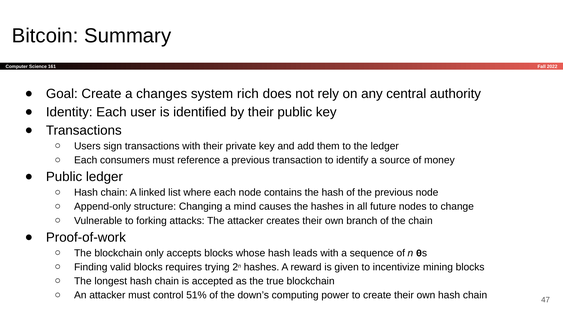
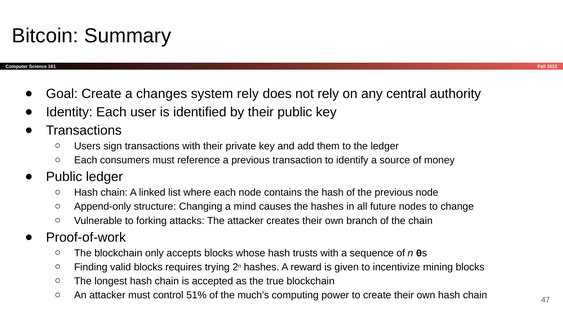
system rich: rich -> rely (248, 94)
leads: leads -> trusts (305, 253)
down’s: down’s -> much’s (253, 295)
